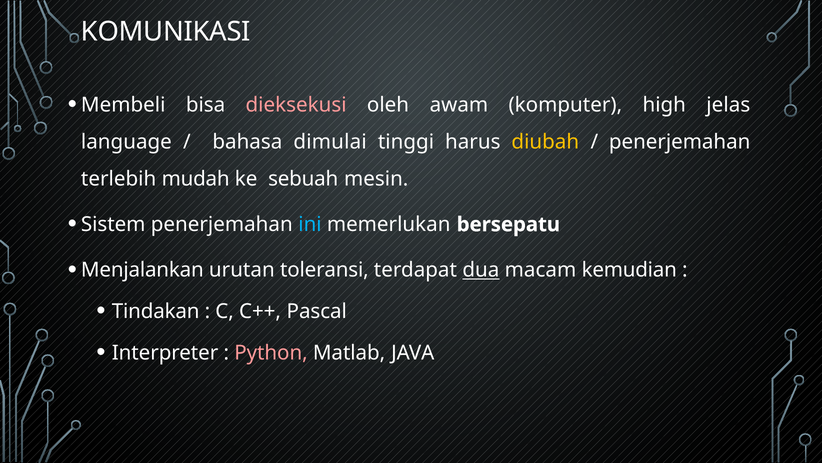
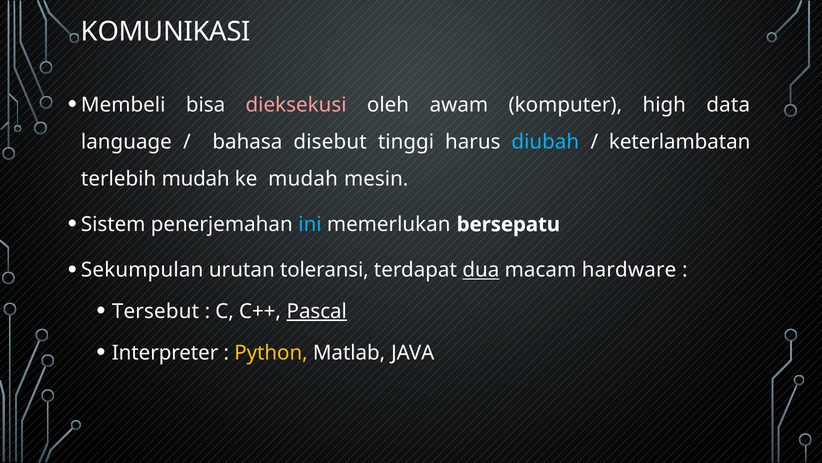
jelas: jelas -> data (728, 105)
dimulai: dimulai -> disebut (330, 142)
diubah colour: yellow -> light blue (545, 142)
penerjemahan: penerjemahan -> keterlambatan (680, 142)
ke sebuah: sebuah -> mudah (303, 179)
Menjalankan: Menjalankan -> Sekumpulan (142, 270)
kemudian: kemudian -> hardware (629, 270)
Tindakan: Tindakan -> Tersebut (156, 311)
Pascal underline: none -> present (317, 311)
Python colour: pink -> yellow (271, 352)
